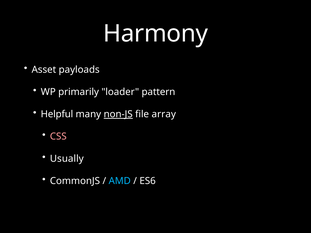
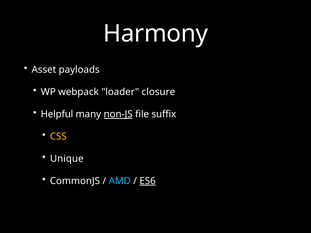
primarily: primarily -> webpack (79, 92)
pattern: pattern -> closure (158, 92)
array: array -> suffix (164, 114)
CSS colour: pink -> yellow (58, 137)
Usually: Usually -> Unique (67, 159)
ES6 underline: none -> present (148, 181)
